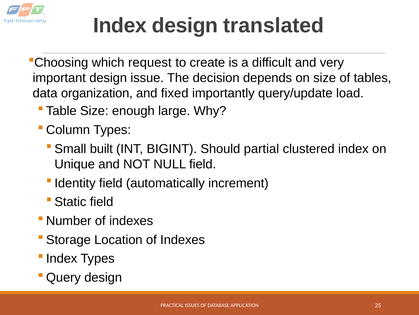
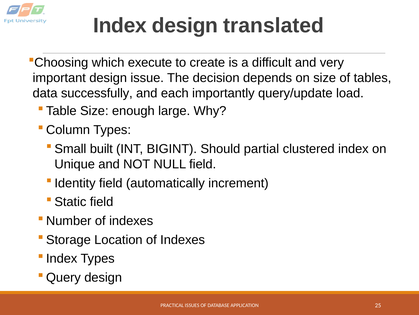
request: request -> execute (150, 62)
organization: organization -> successfully (97, 93)
fixed: fixed -> each (175, 93)
